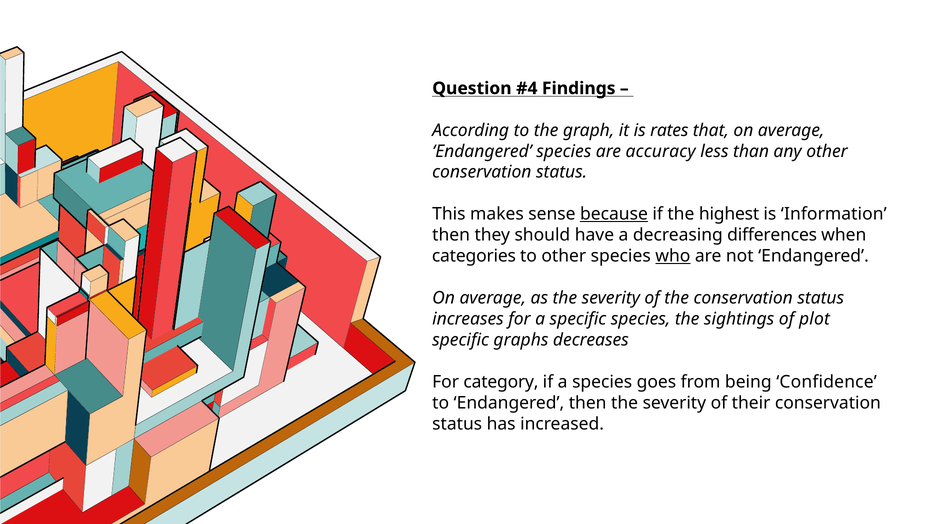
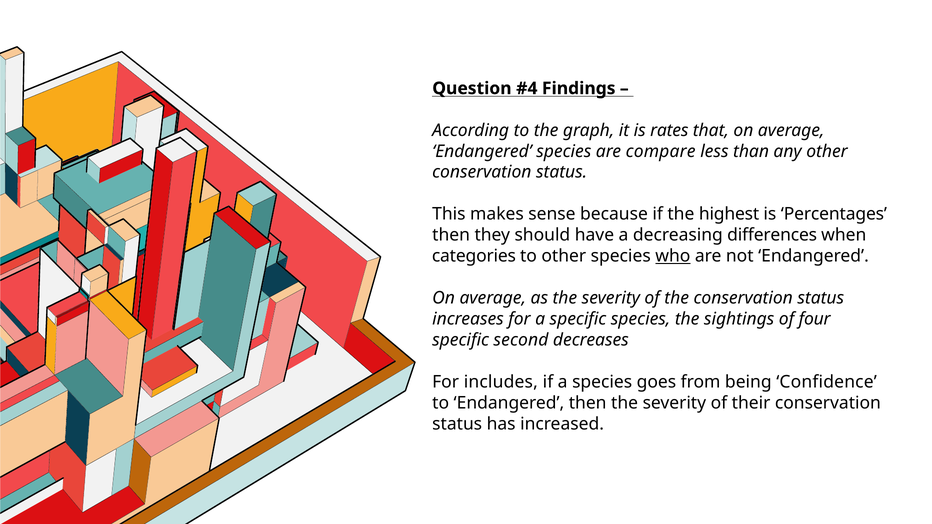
accuracy: accuracy -> compare (661, 151)
because underline: present -> none (614, 214)
Information: Information -> Percentages (834, 214)
plot: plot -> four (815, 319)
graphs: graphs -> second (521, 340)
category: category -> includes (501, 382)
